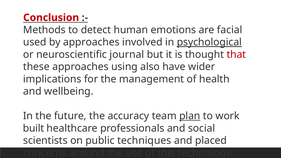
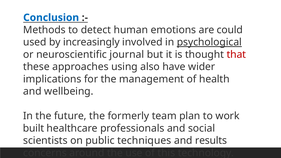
Conclusion colour: red -> blue (51, 18)
facial: facial -> could (230, 30)
by approaches: approaches -> increasingly (91, 42)
accuracy: accuracy -> formerly (128, 116)
plan underline: present -> none (190, 116)
placed: placed -> results (211, 141)
